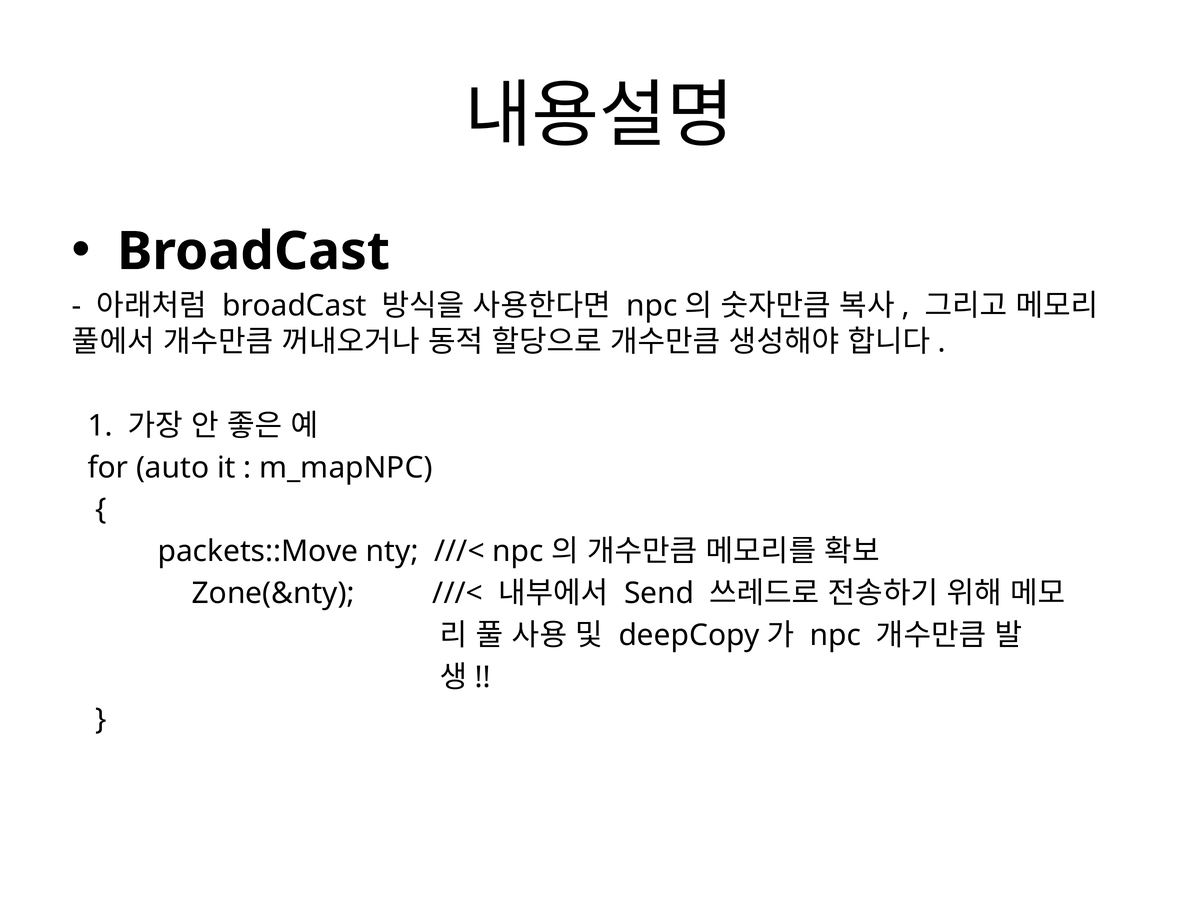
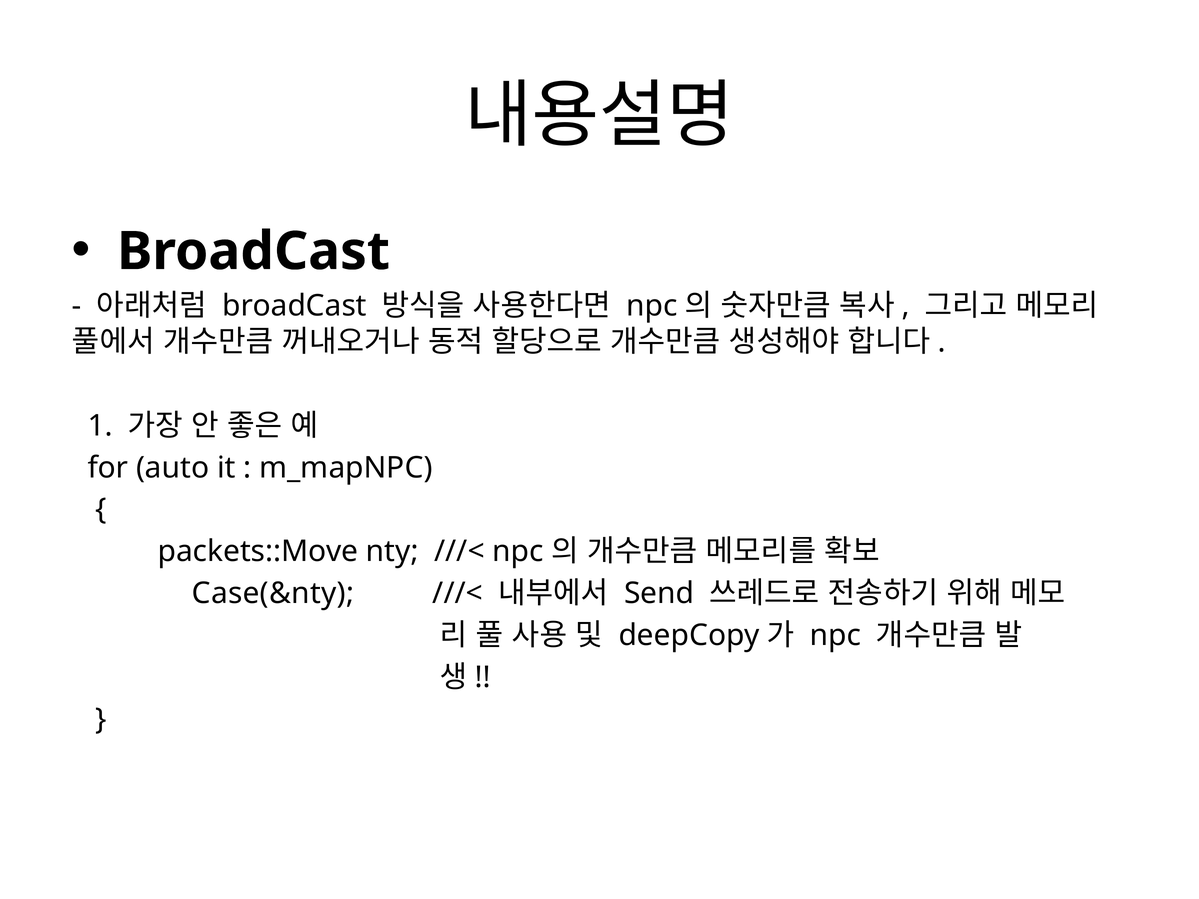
Zone(&nty: Zone(&nty -> Case(&nty (273, 594)
